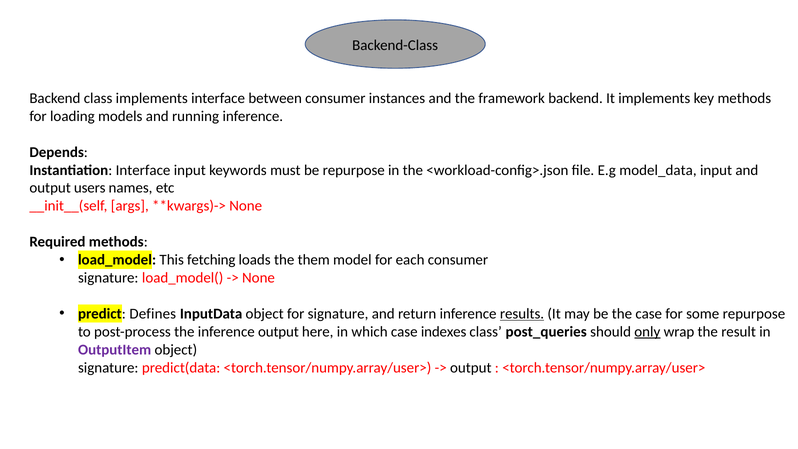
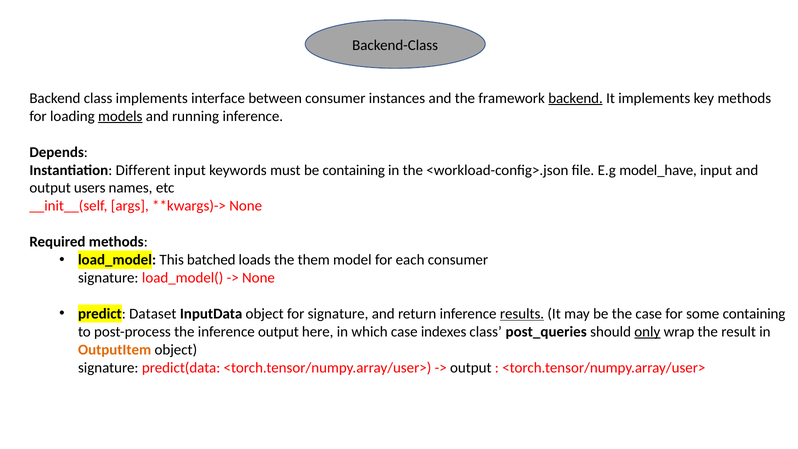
backend underline: none -> present (576, 98)
models underline: none -> present (120, 116)
Instantiation Interface: Interface -> Different (143, 170)
be repurpose: repurpose -> containing (354, 170)
model_data: model_data -> model_have (658, 170)
fetching: fetching -> batched (211, 260)
Defines: Defines -> Dataset (153, 314)
some repurpose: repurpose -> containing (754, 314)
OutputItem colour: purple -> orange (115, 350)
